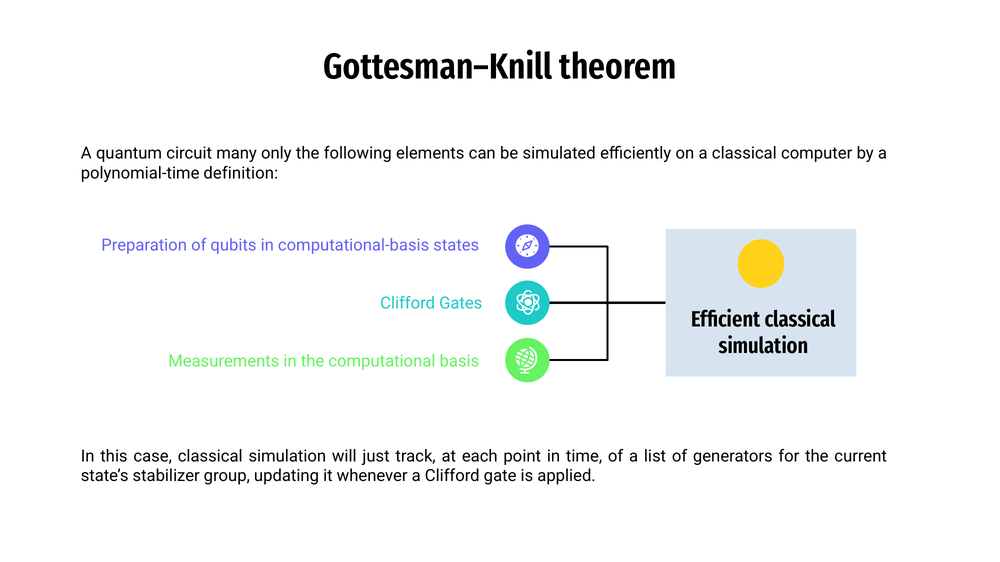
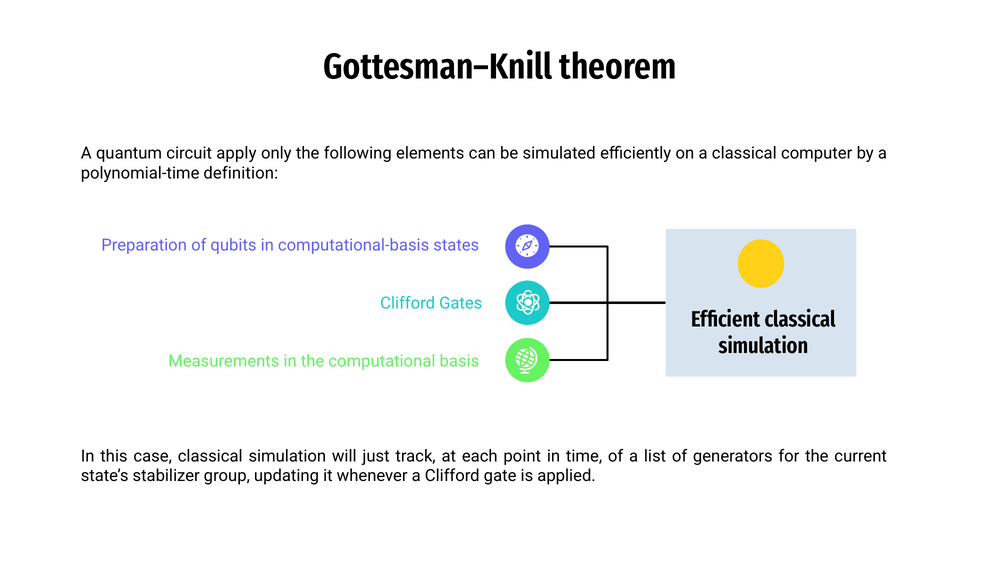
many: many -> apply (236, 153)
